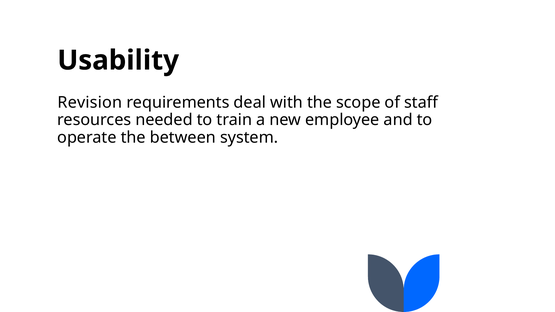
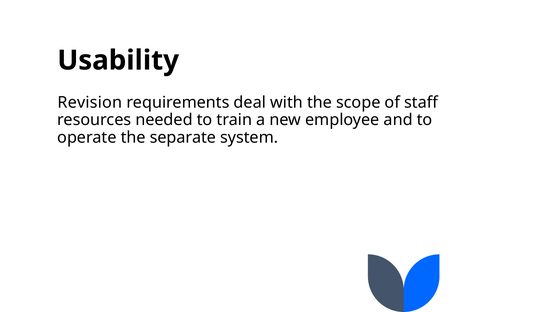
between: between -> separate (183, 138)
